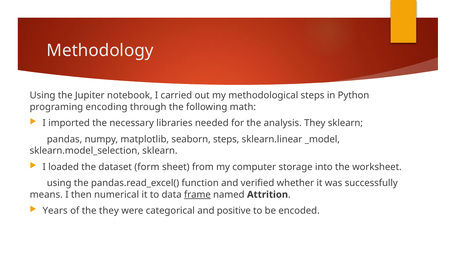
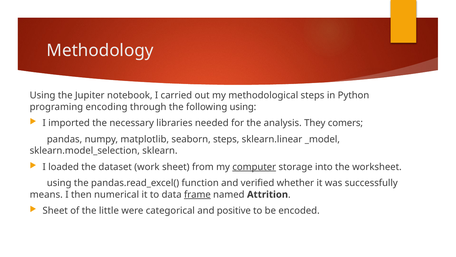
following math: math -> using (243, 107)
They sklearn: sklearn -> comers (345, 123)
form: form -> work (147, 167)
computer underline: none -> present (254, 167)
Years: Years -> Sheet (55, 210)
the they: they -> little (109, 210)
